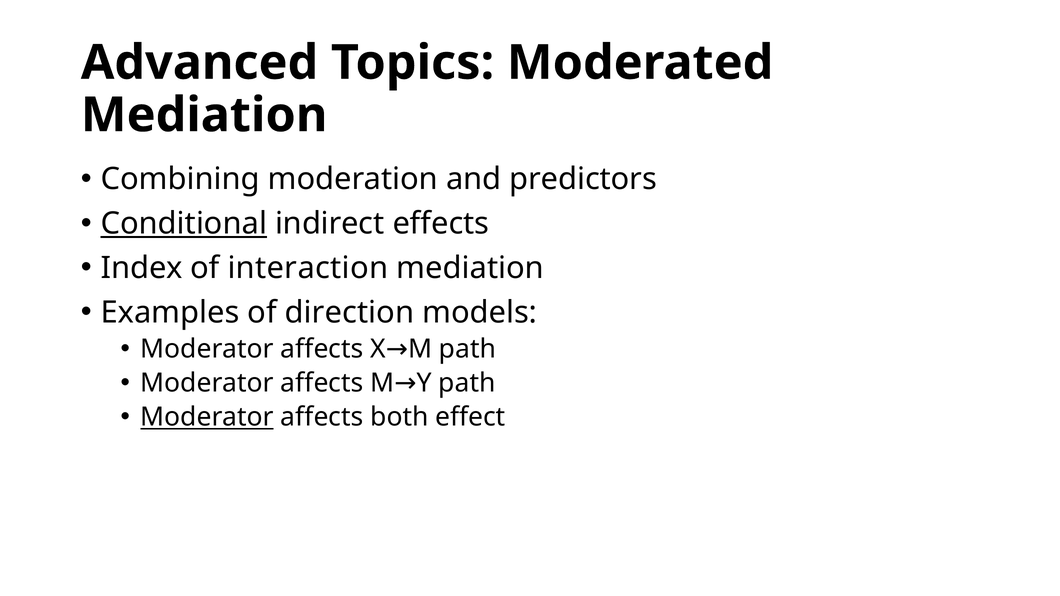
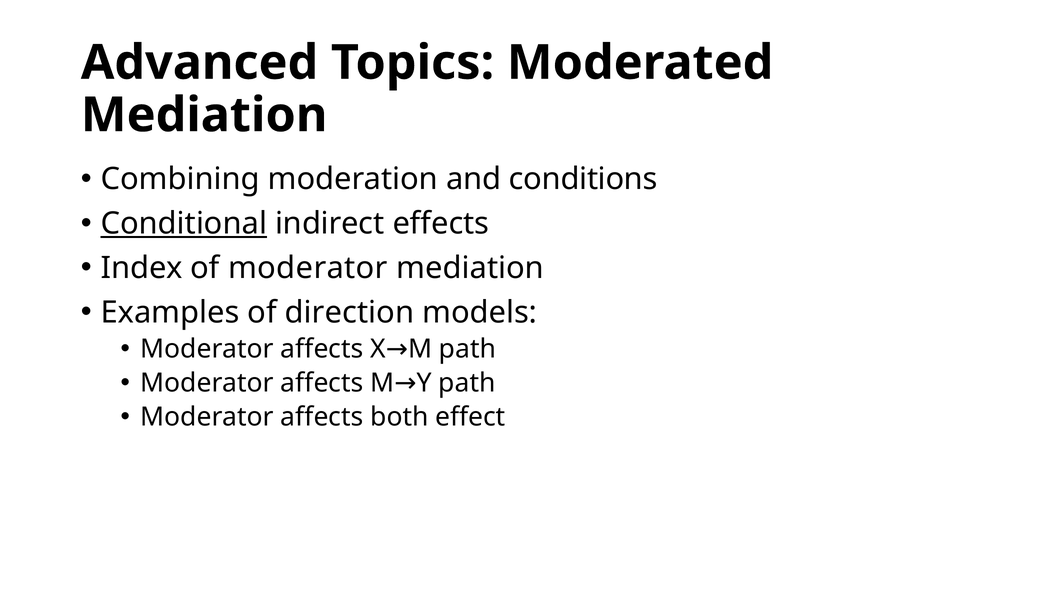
predictors: predictors -> conditions (583, 179)
of interaction: interaction -> moderator (308, 268)
Moderator underline: present -> none (207, 417)
